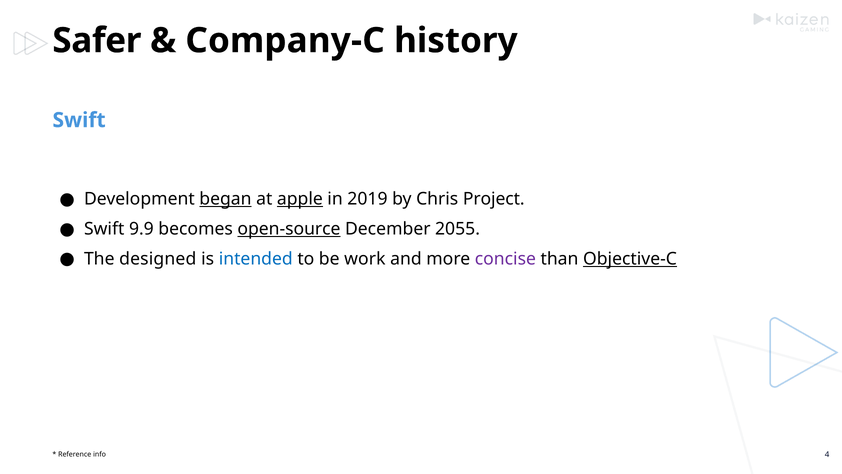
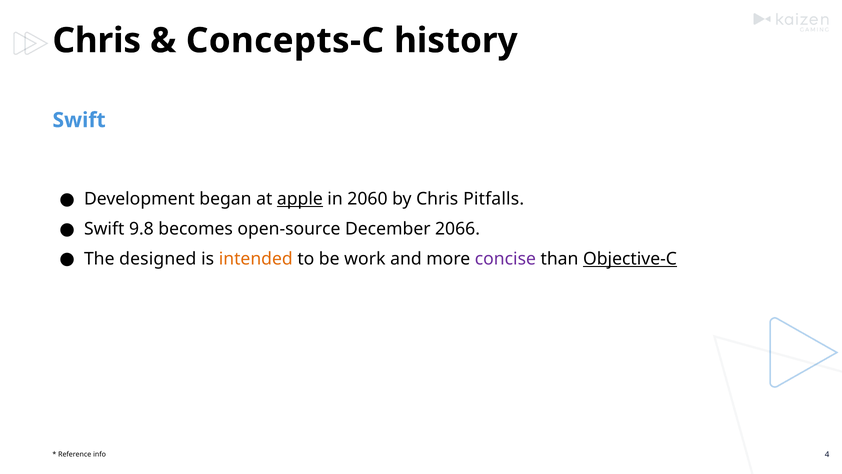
Safer: Safer -> Chris (97, 41)
Company-C: Company-C -> Concepts-C (285, 41)
began underline: present -> none (225, 199)
2019: 2019 -> 2060 (367, 199)
Project: Project -> Pitfalls (494, 199)
9.9: 9.9 -> 9.8 (141, 229)
open-source underline: present -> none (289, 229)
2055: 2055 -> 2066 (458, 229)
intended colour: blue -> orange (256, 259)
